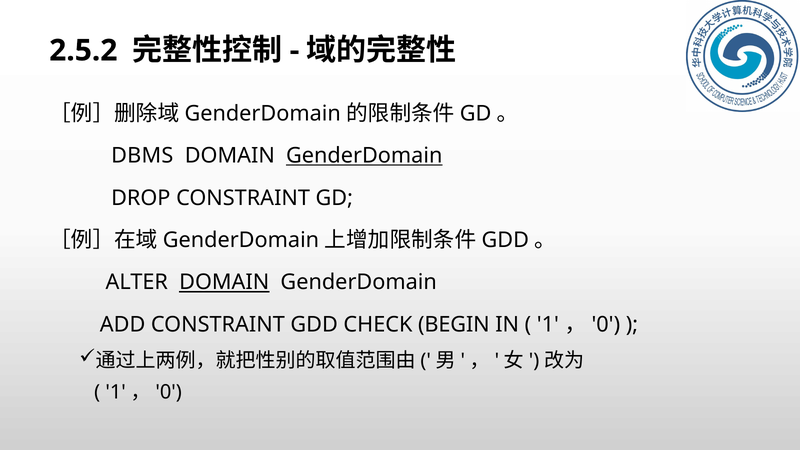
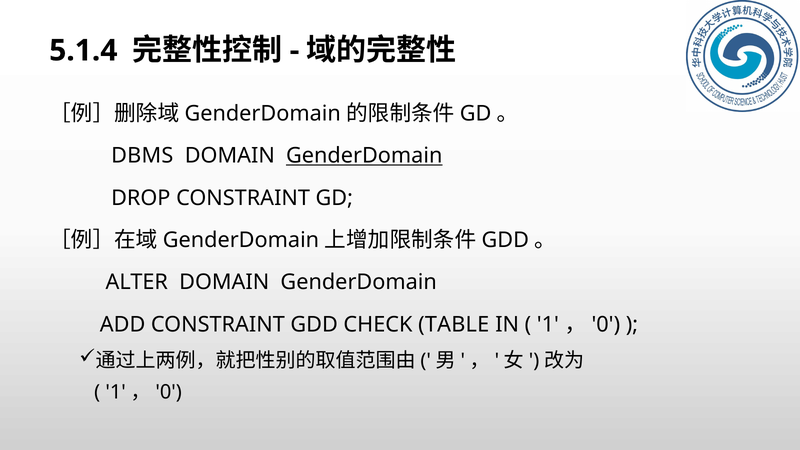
2.5.2: 2.5.2 -> 5.1.4 (83, 50)
DOMAIN underline: present -> none (224, 282)
BEGIN: BEGIN -> TABLE (454, 324)
